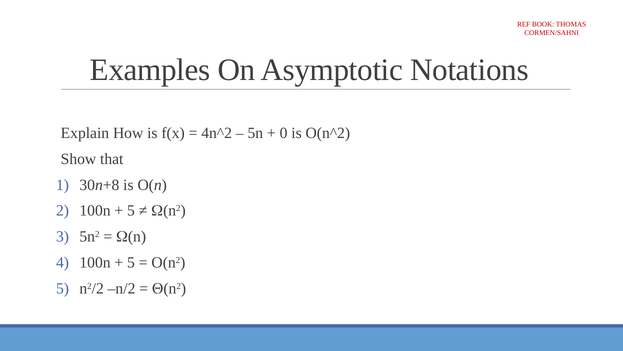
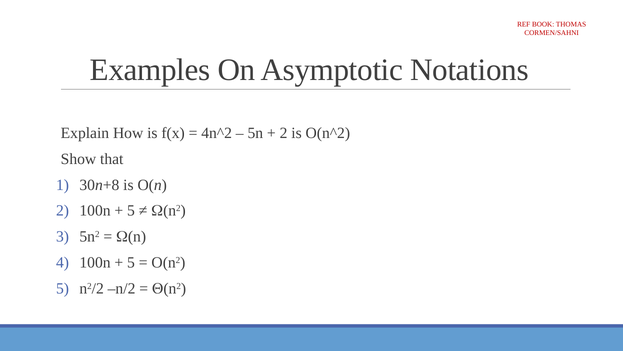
0: 0 -> 2 (284, 133)
